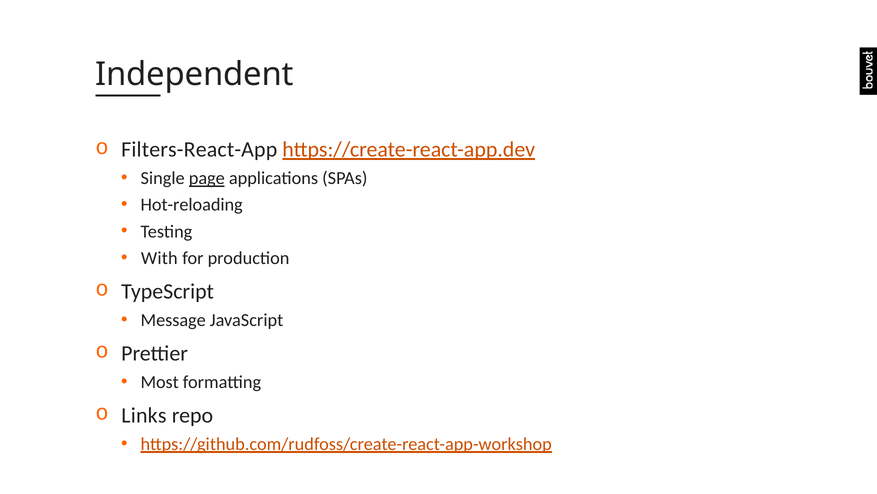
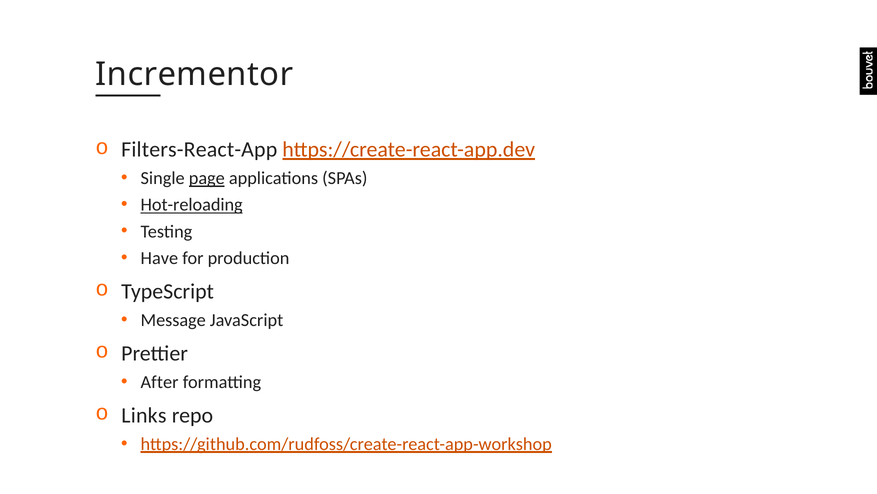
Independent: Independent -> Incrementor (194, 74)
Hot-reloading underline: none -> present (192, 205)
With: With -> Have (159, 258)
Most: Most -> After (160, 382)
